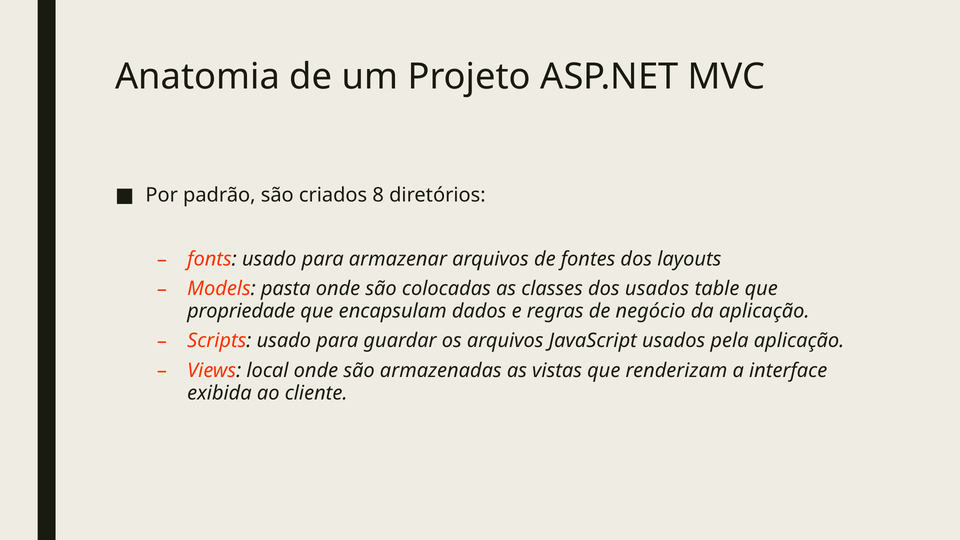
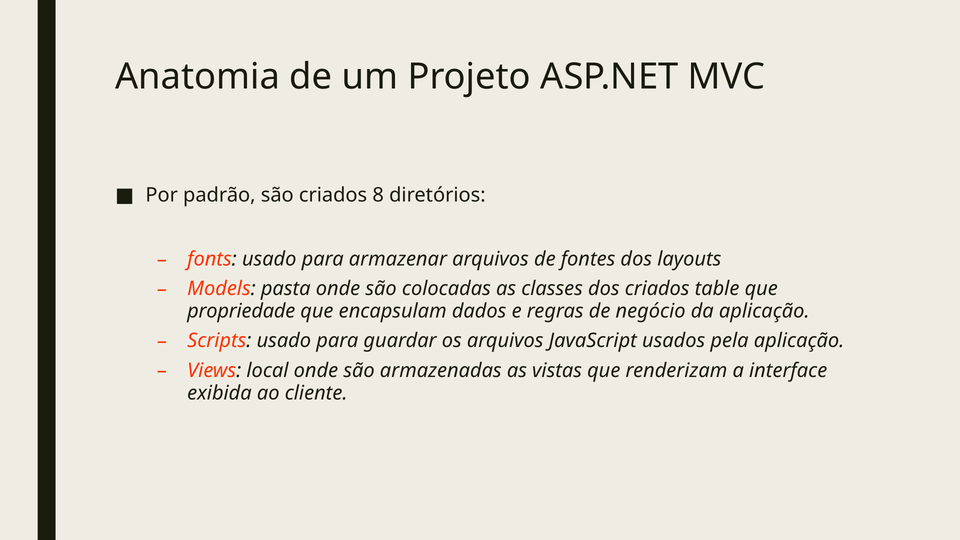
dos usados: usados -> criados (657, 289)
